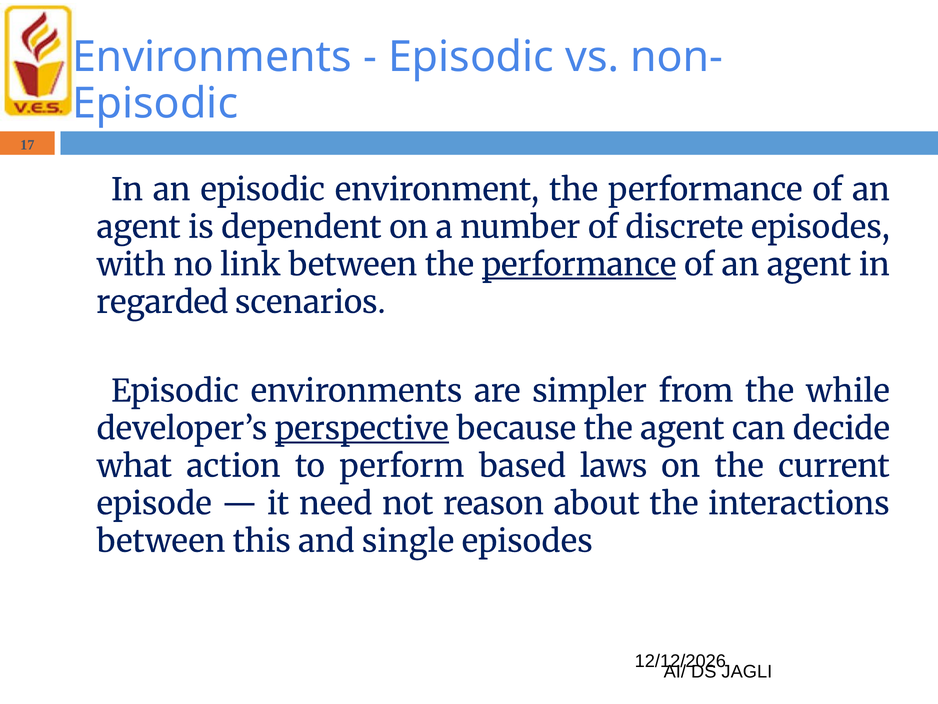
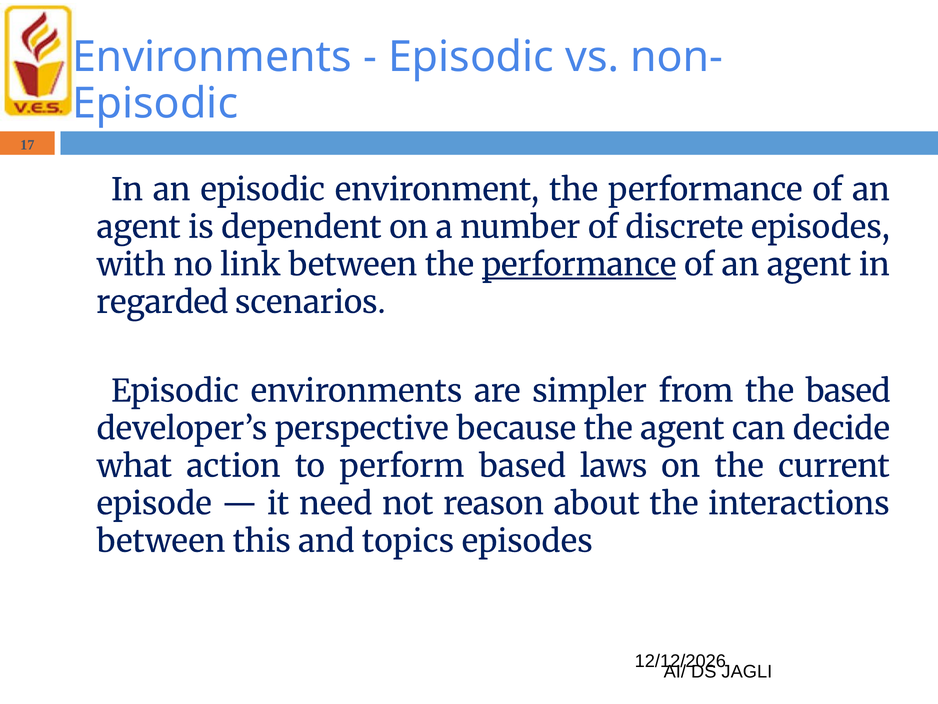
the while: while -> based (848, 391)
perspective underline: present -> none (362, 429)
single: single -> topics (408, 541)
